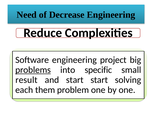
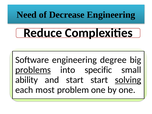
project: project -> degree (113, 60)
result: result -> ability (27, 80)
solving underline: none -> present (128, 80)
them: them -> most (45, 90)
